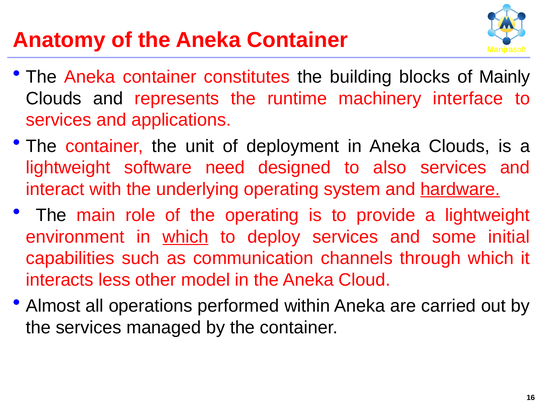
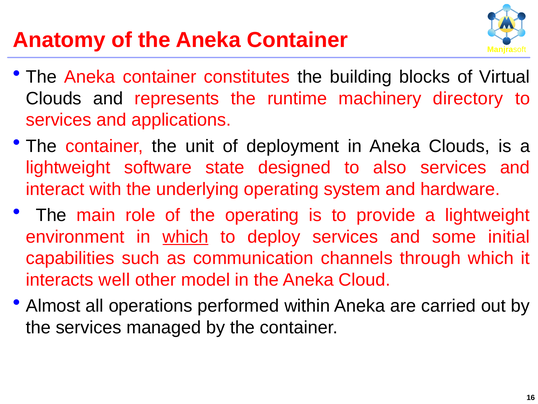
Mainly: Mainly -> Virtual (505, 77)
interface: interface -> directory (468, 98)
need: need -> state (225, 167)
hardware underline: present -> none (460, 189)
less: less -> well (114, 280)
